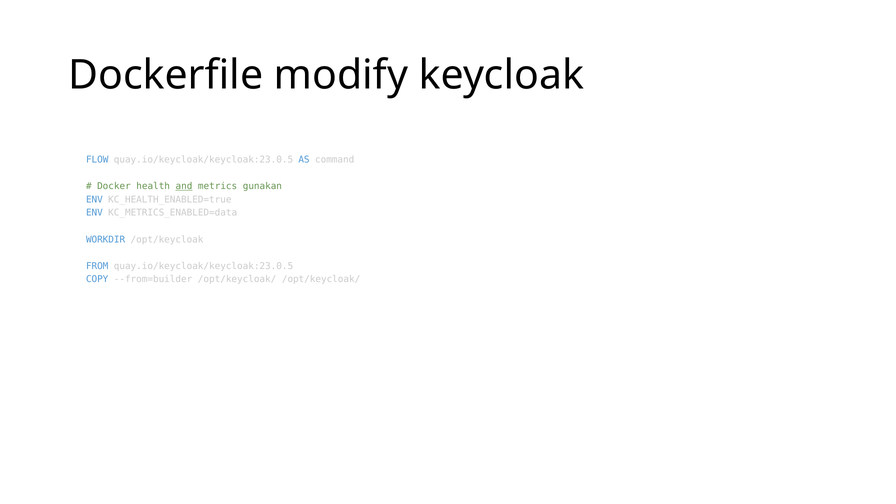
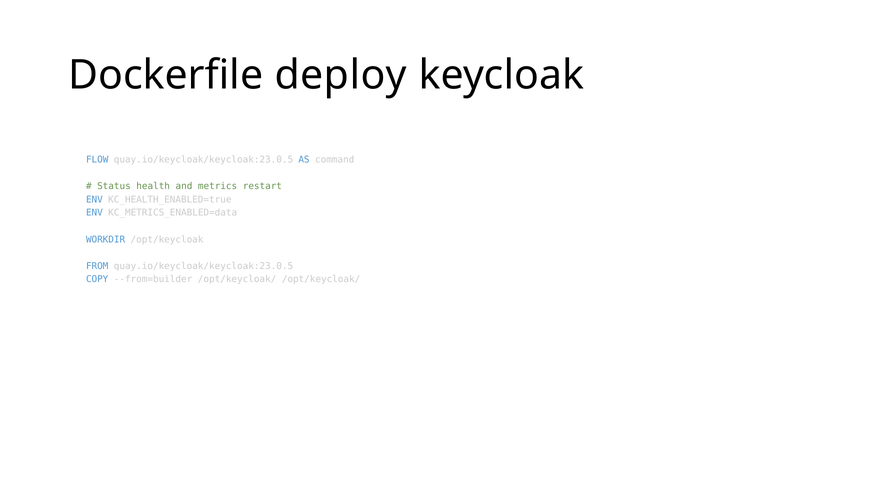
modify: modify -> deploy (341, 75)
Docker: Docker -> Status (114, 186)
and underline: present -> none (184, 186)
gunakan: gunakan -> restart (262, 186)
